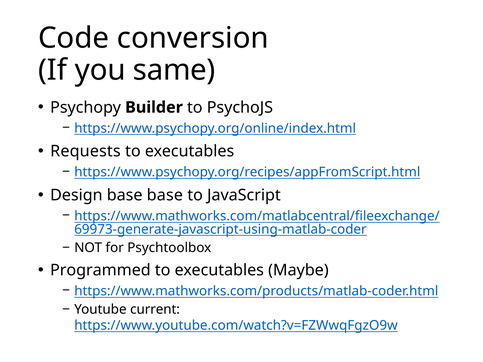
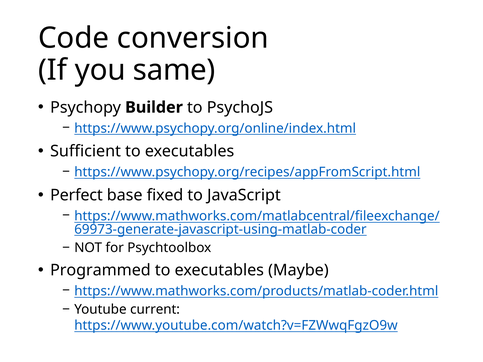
Requests: Requests -> Sufficient (86, 151)
Design: Design -> Perfect (76, 195)
base base: base -> fixed (165, 195)
